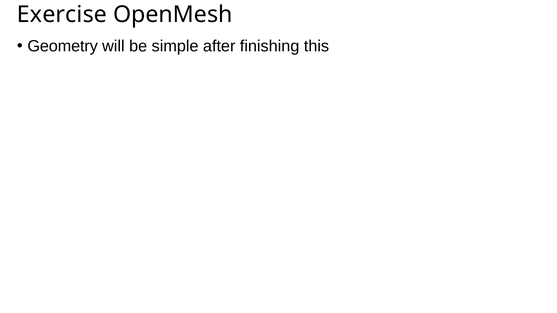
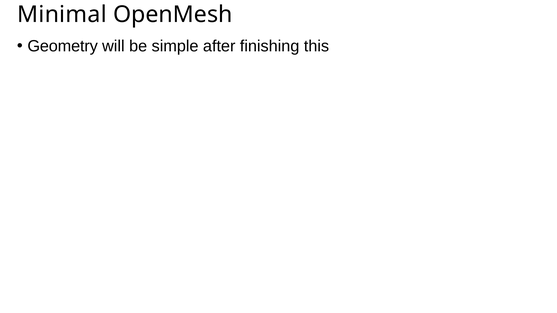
Exercise: Exercise -> Minimal (62, 14)
